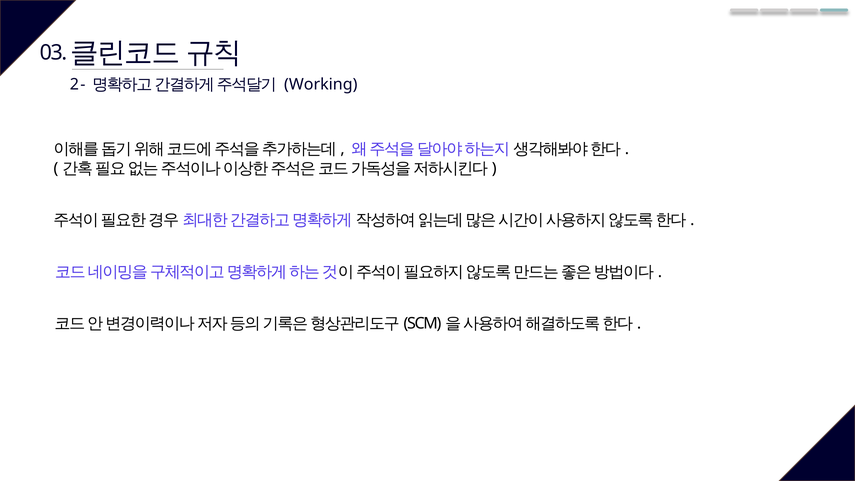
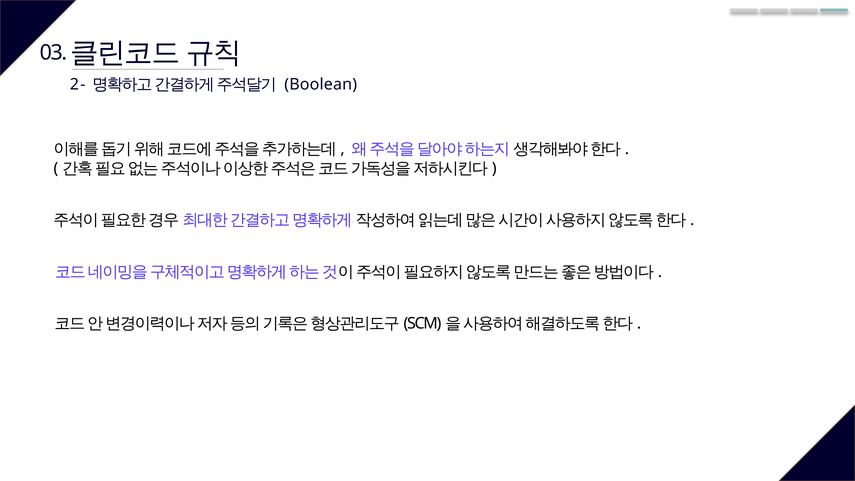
Working: Working -> Boolean (321, 84)
